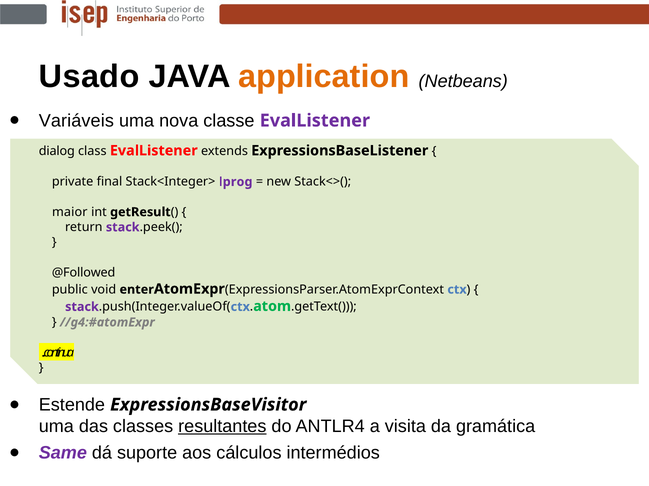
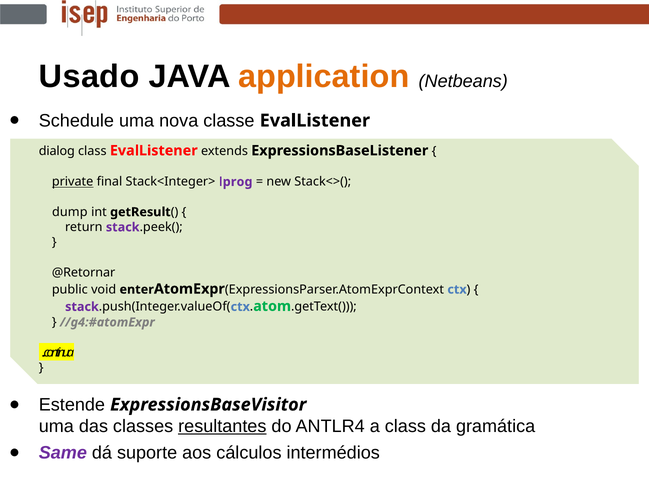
Variáveis: Variáveis -> Schedule (76, 121)
EvalListener colour: purple -> black (315, 121)
private underline: none -> present (73, 182)
maior: maior -> dump (70, 212)
@Followed: @Followed -> @Retornar (84, 273)
a visita: visita -> class (405, 427)
